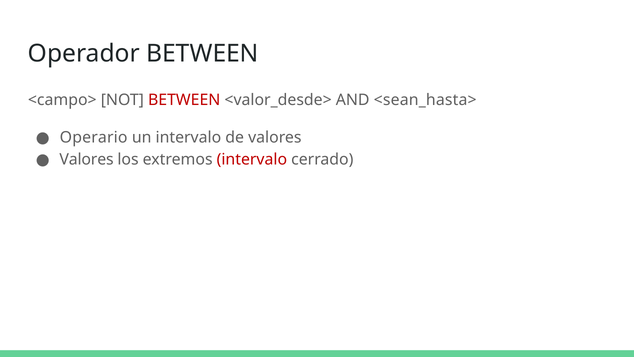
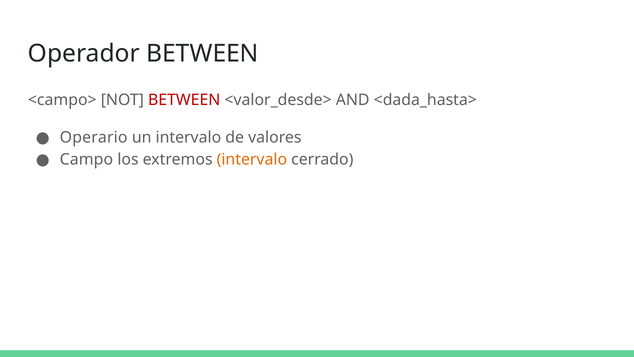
<sean_hasta>: <sean_hasta> -> <dada_hasta> (425, 100)
Valores: Valores -> Campo (86, 159)
intervalo colour: red -> orange (252, 159)
